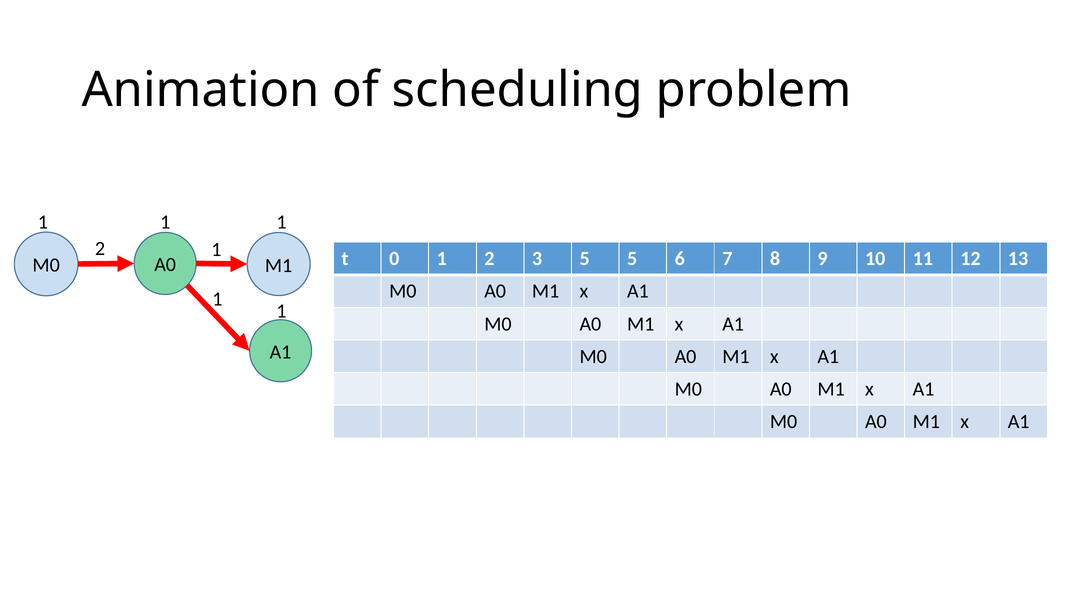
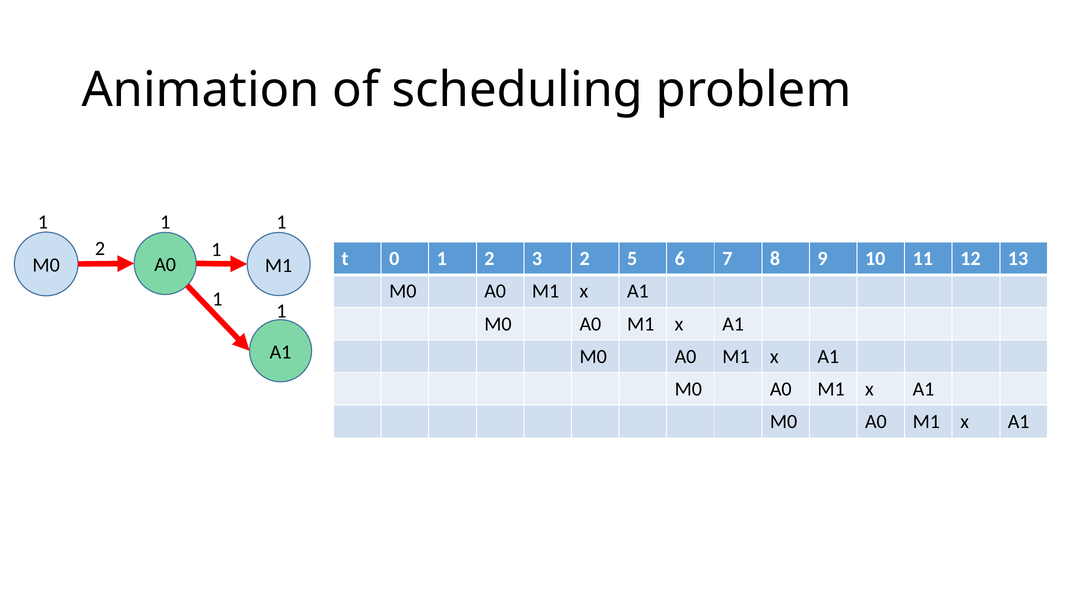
3 5: 5 -> 2 (585, 258)
